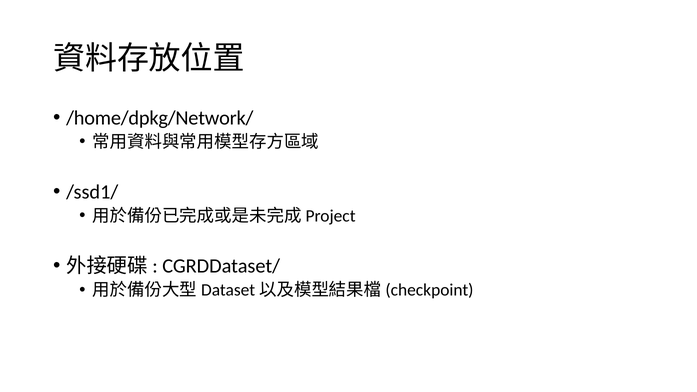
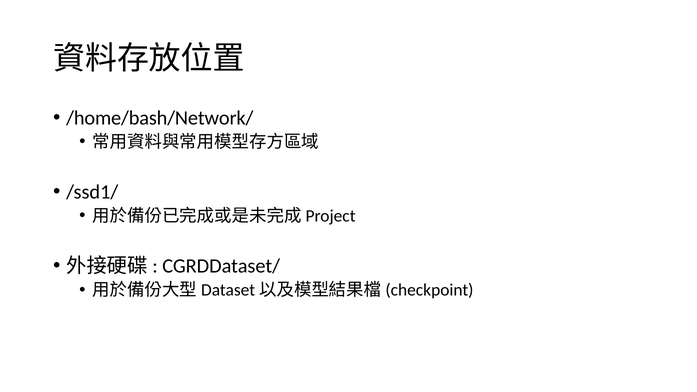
/home/dpkg/Network/: /home/dpkg/Network/ -> /home/bash/Network/ (160, 118)
